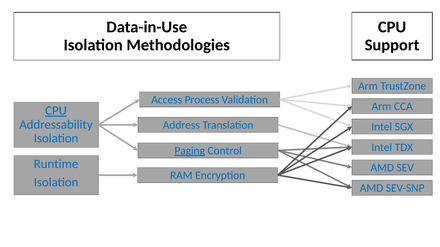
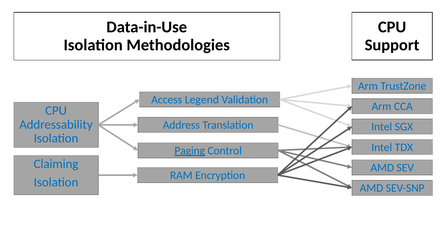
Process: Process -> Legend (202, 100)
CPU underline: present -> none (56, 111)
Runtime: Runtime -> Claiming (56, 164)
